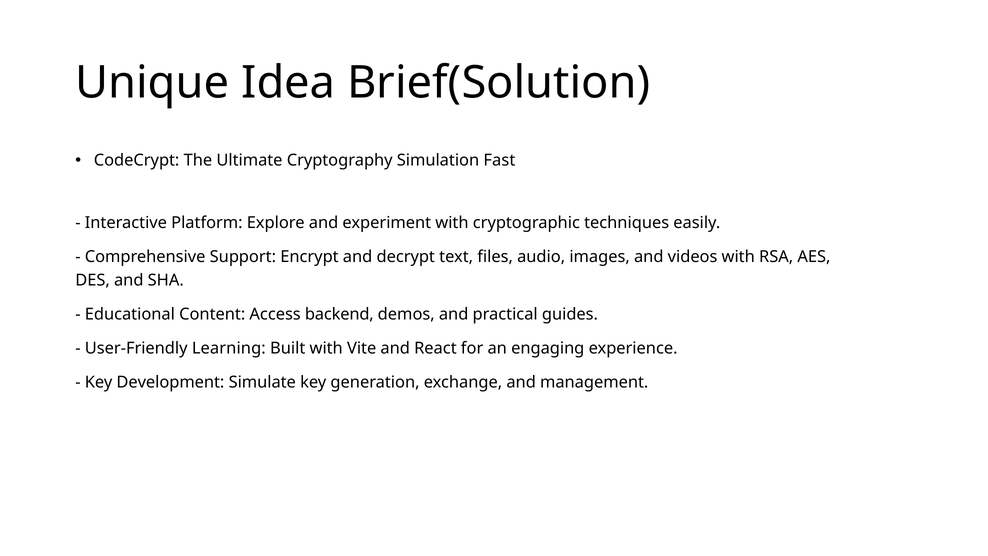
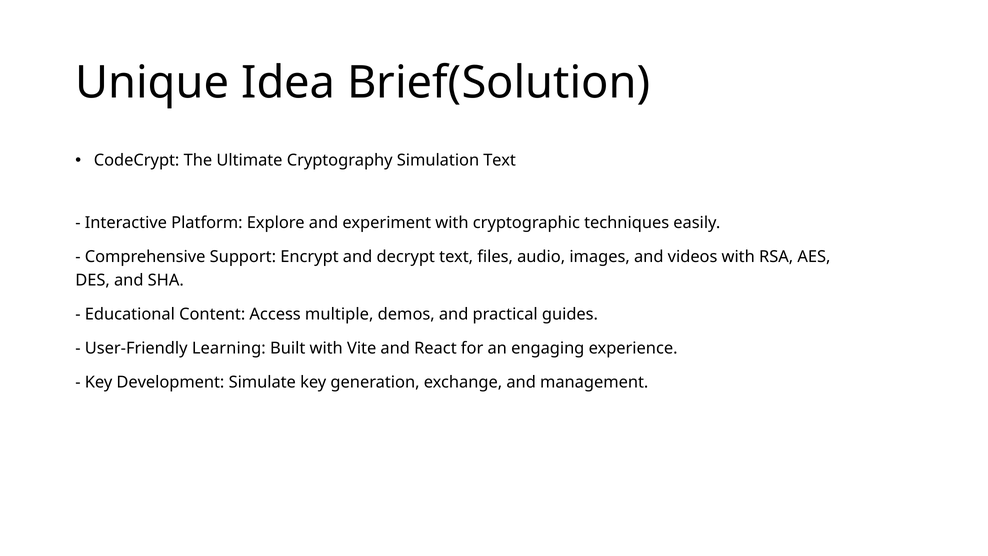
Simulation Fast: Fast -> Text (500, 160)
backend: backend -> multiple (339, 314)
